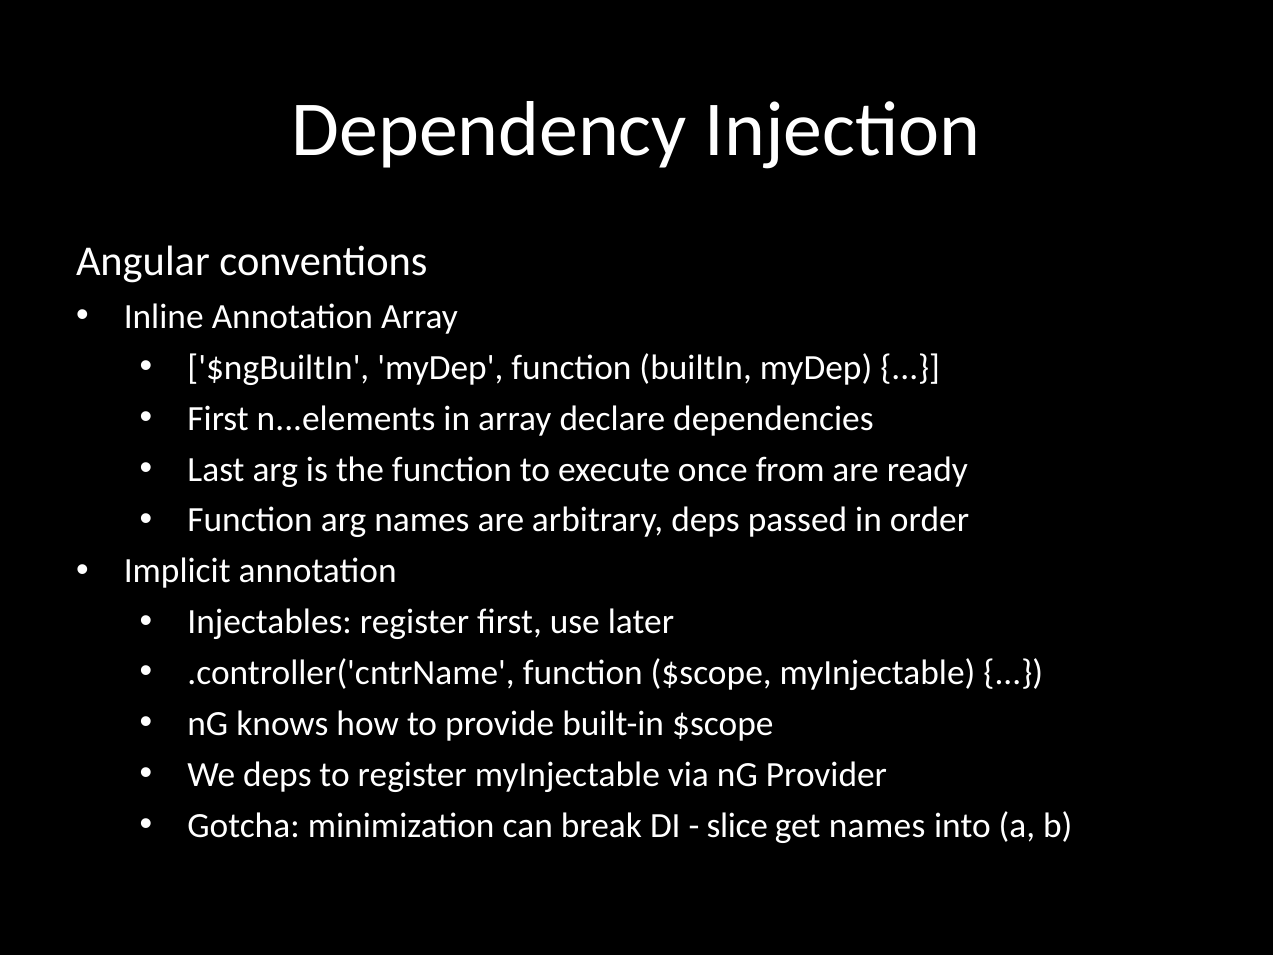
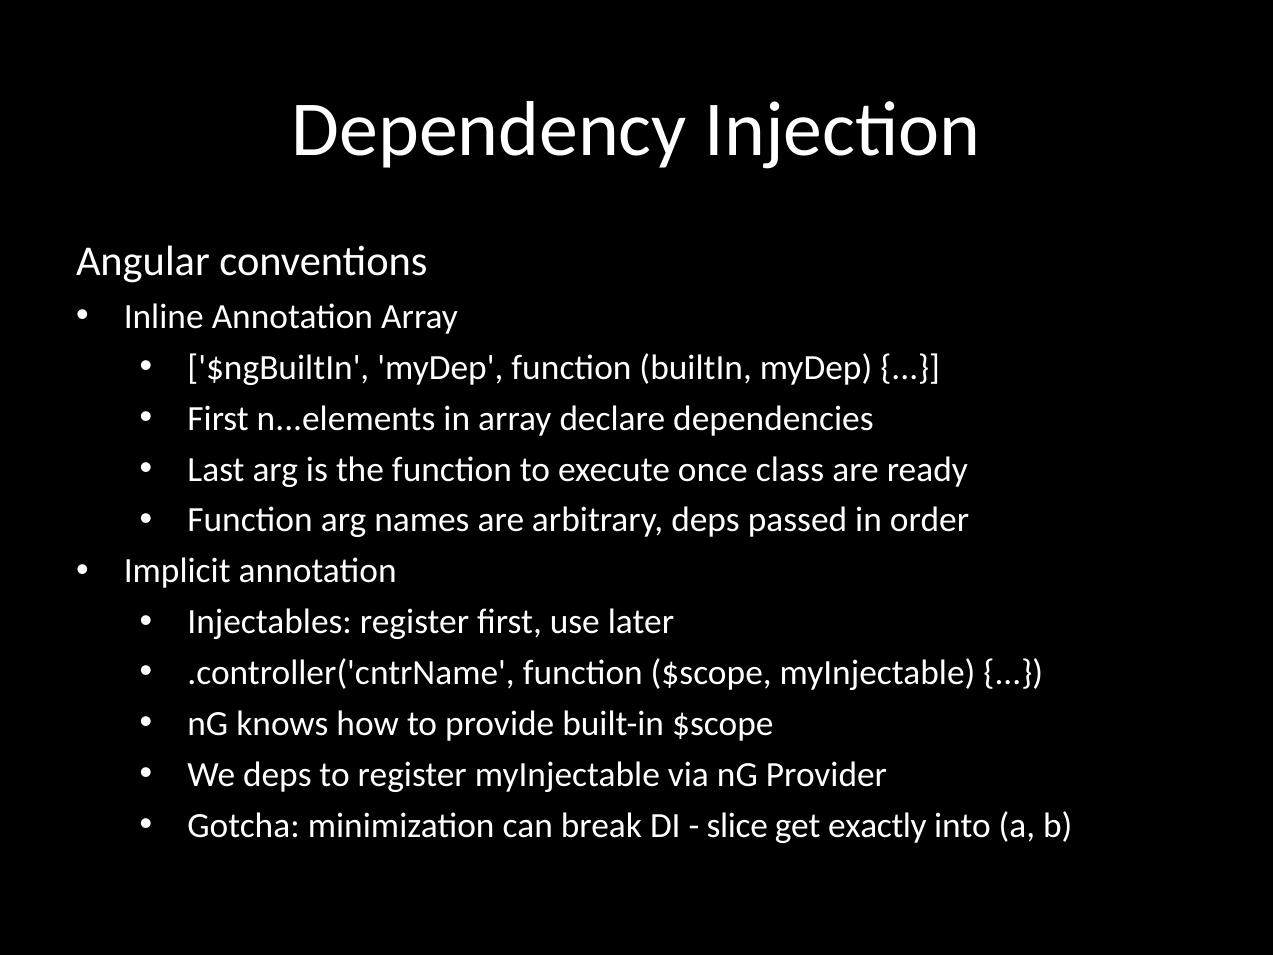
from: from -> class (790, 469)
get names: names -> exactly (877, 826)
